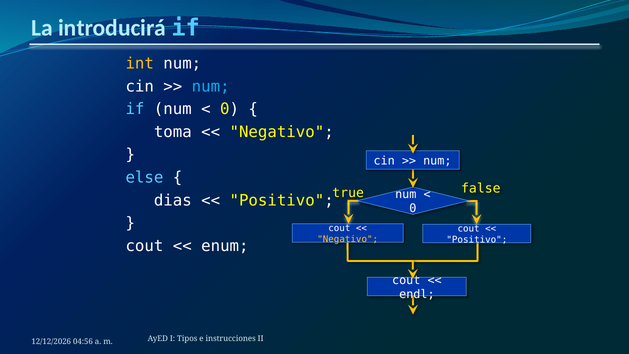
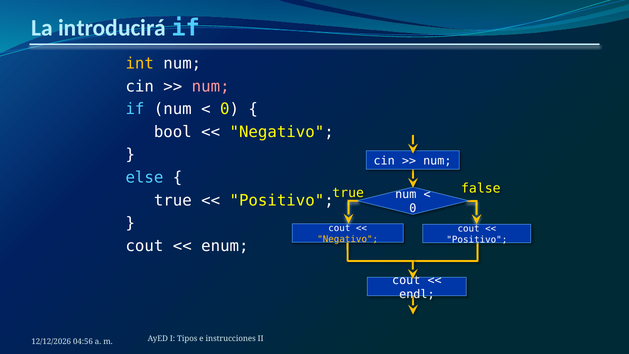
num colour: light blue -> pink (211, 86)
toma: toma -> bool (173, 132)
dias: dias -> true (173, 200)
